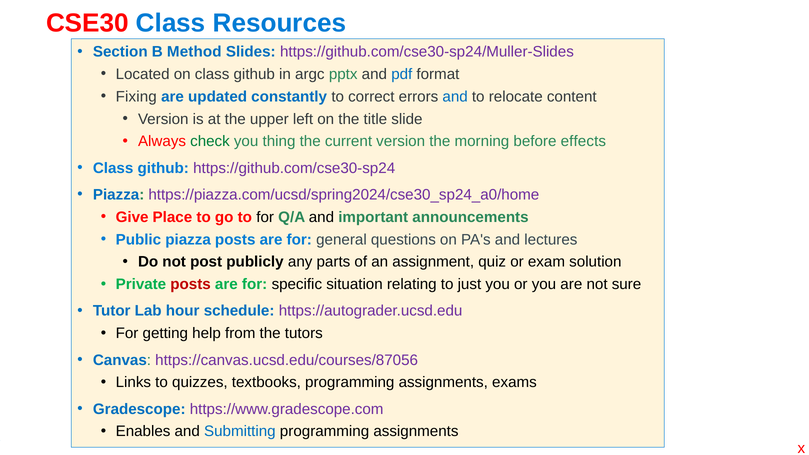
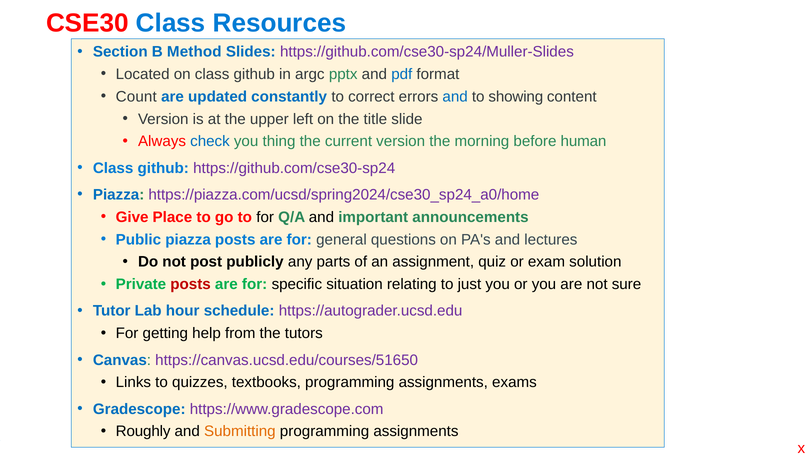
Fixing: Fixing -> Count (136, 97)
relocate: relocate -> showing (516, 97)
check colour: green -> blue (210, 141)
effects: effects -> human (583, 141)
https://canvas.ucsd.edu/courses/87056: https://canvas.ucsd.edu/courses/87056 -> https://canvas.ucsd.edu/courses/51650 (287, 360)
Enables: Enables -> Roughly (143, 432)
Submitting colour: blue -> orange (240, 432)
